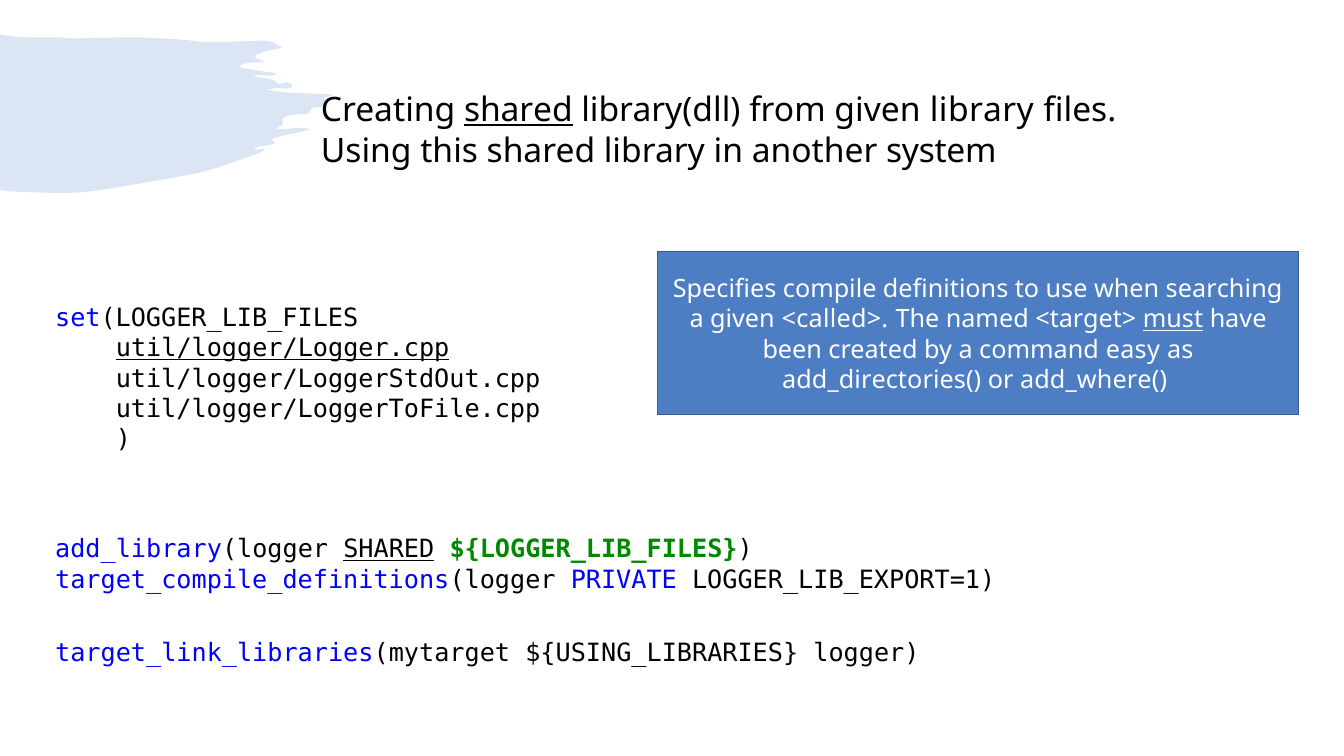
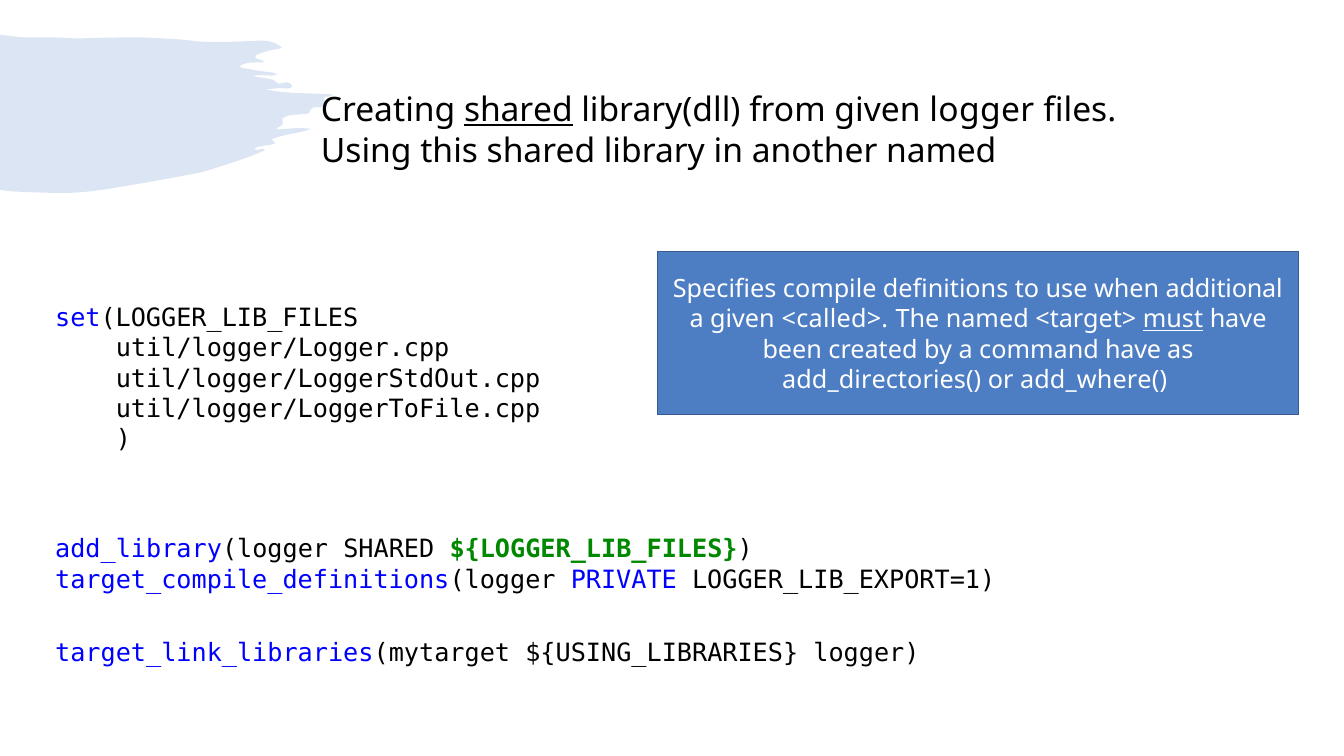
given library: library -> logger (982, 111)
another system: system -> named (941, 151)
searching: searching -> additional (1224, 289)
util/logger/Logger.cpp underline: present -> none (283, 349)
command easy: easy -> have (1133, 350)
SHARED underline: present -> none (389, 550)
